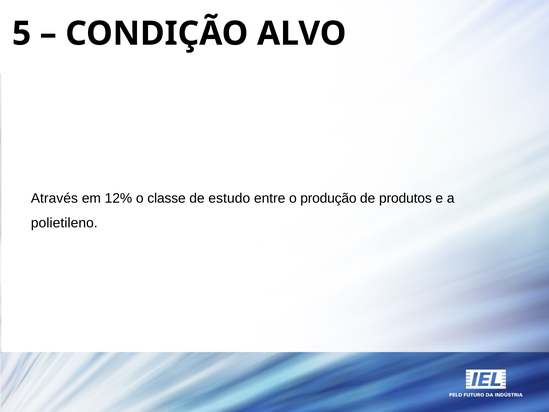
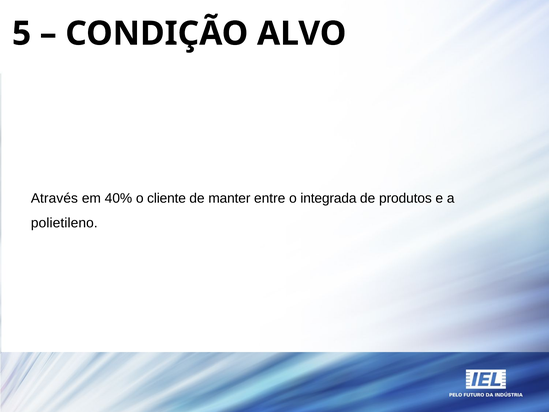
12%: 12% -> 40% (118, 198)
classe: classe -> cliente (167, 198)
estudo: estudo -> manter (229, 198)
produção: produção -> integrada (328, 198)
